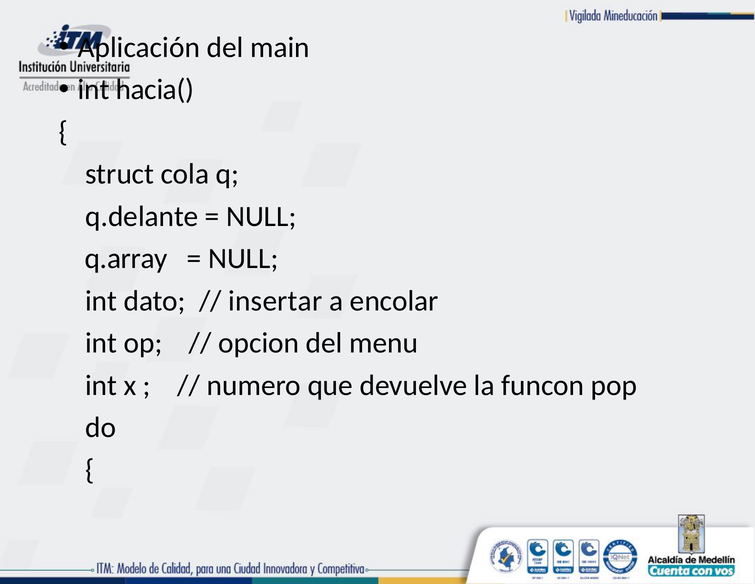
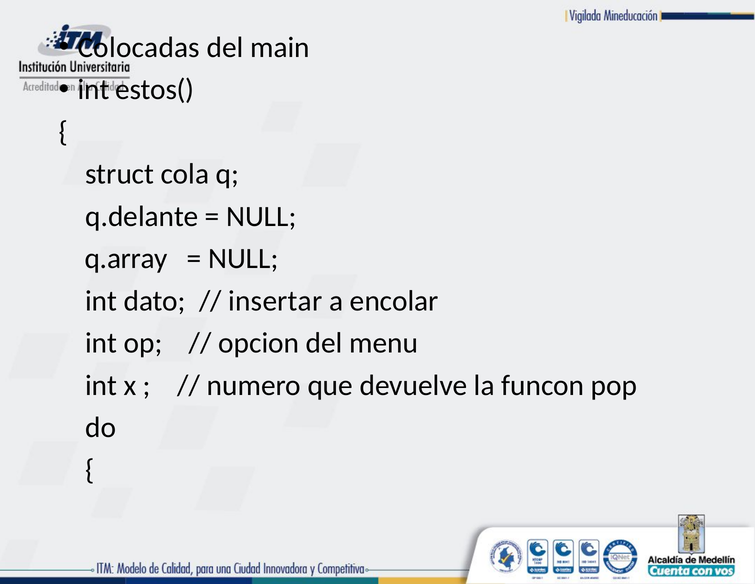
Aplicación: Aplicación -> Colocadas (139, 47)
hacia(: hacia( -> estos( (155, 89)
